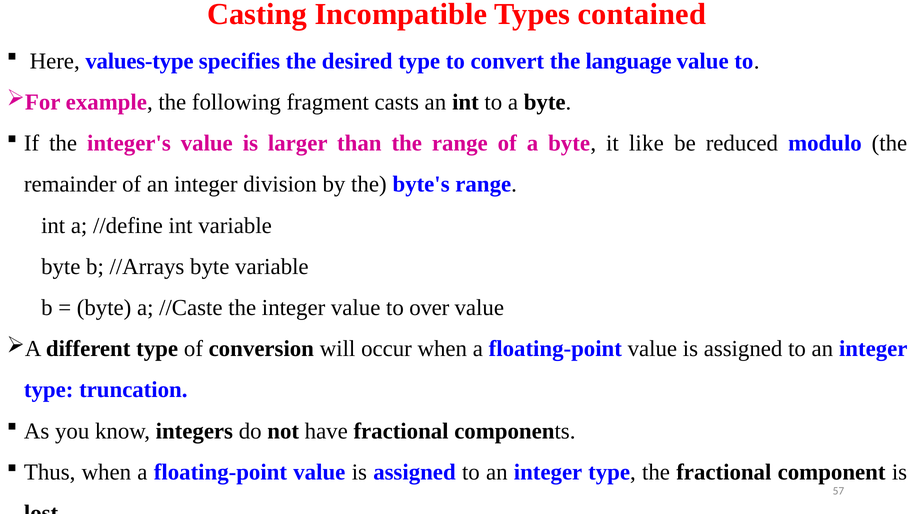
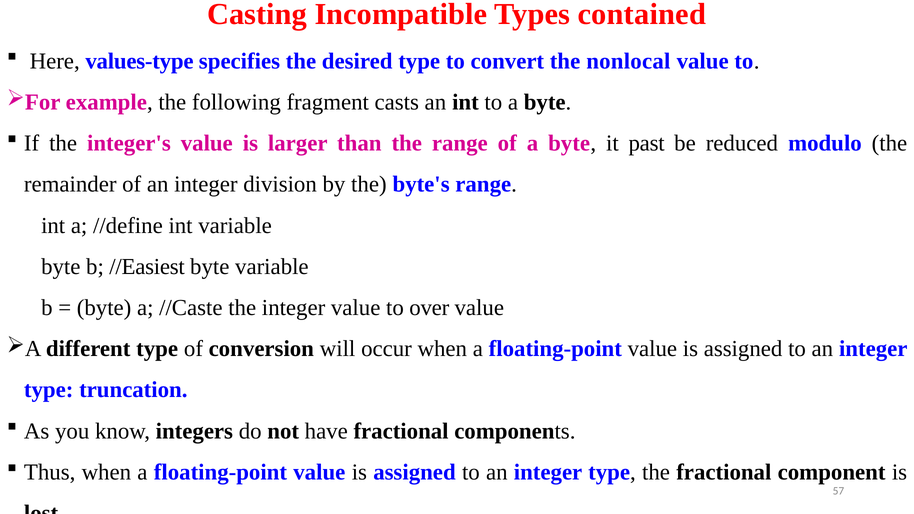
language: language -> nonlocal (628, 61)
like: like -> past (647, 143)
//Arrays: //Arrays -> //Easiest (147, 267)
